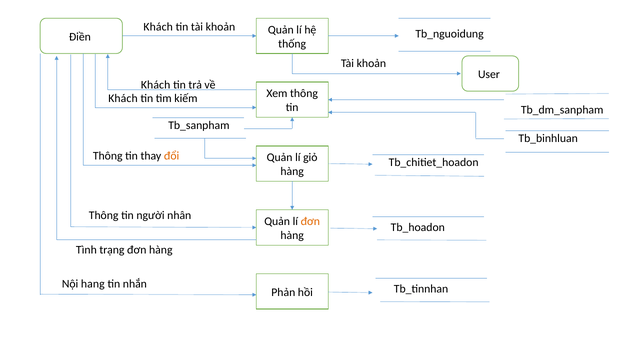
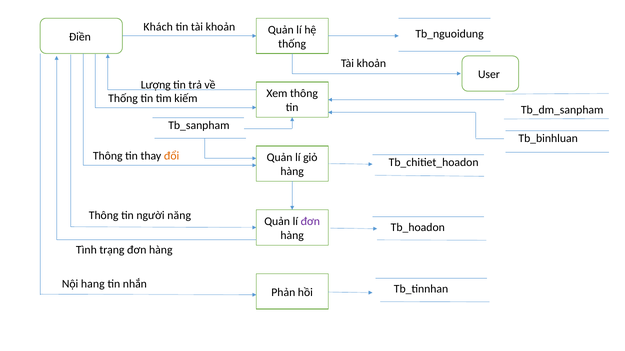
Khách: Khách -> Lượng (156, 85)
Khách: Khách -> Thống (123, 99)
nhân: nhân -> năng (179, 216)
đơn colour: orange -> purple (310, 222)
